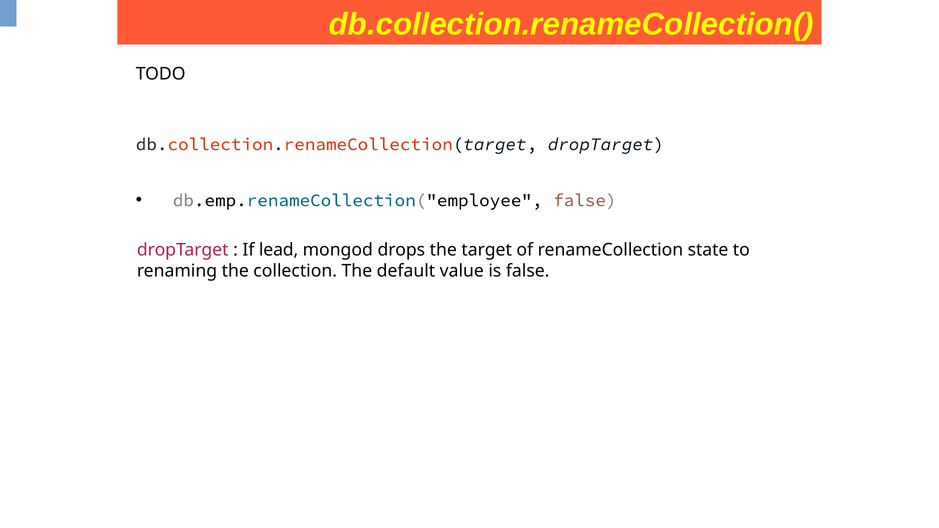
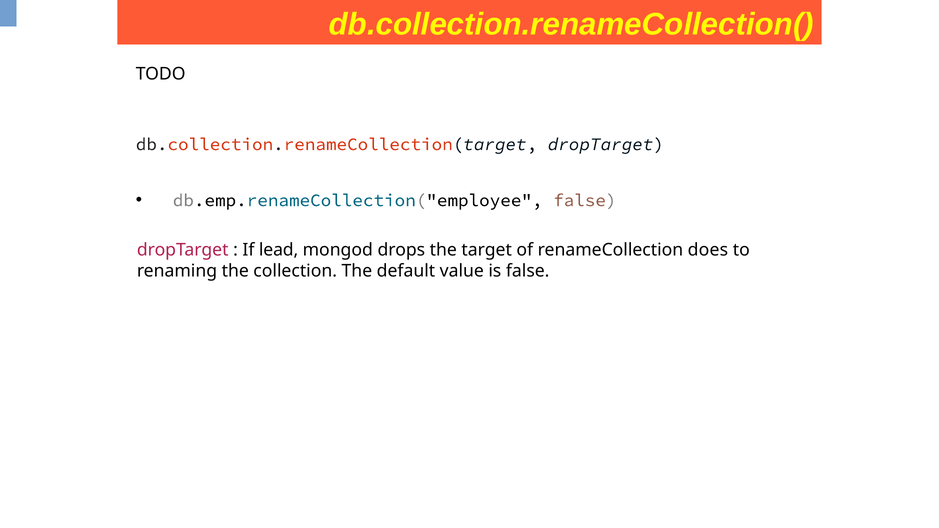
state: state -> does (708, 250)
